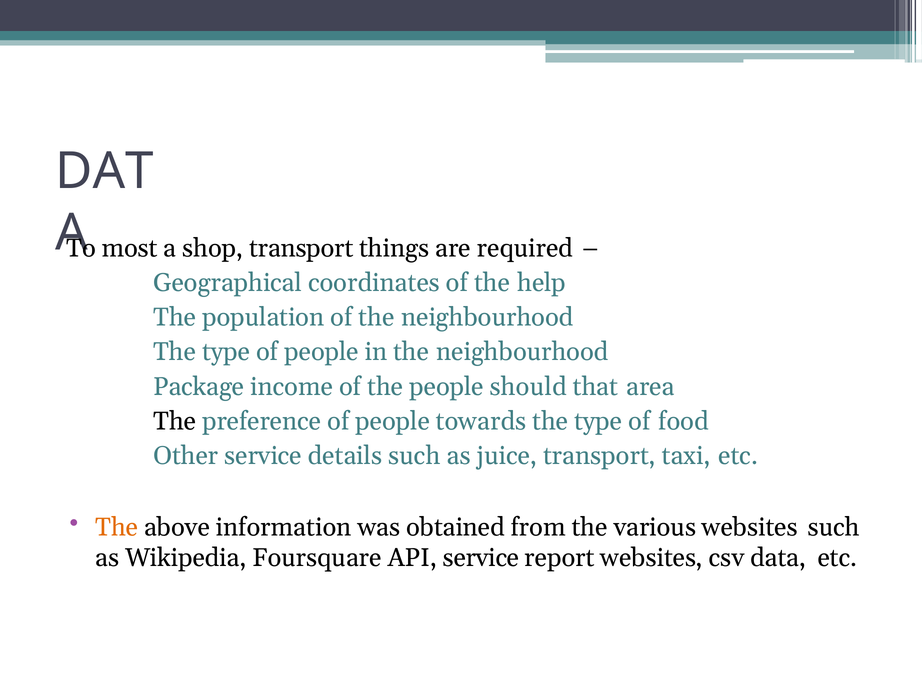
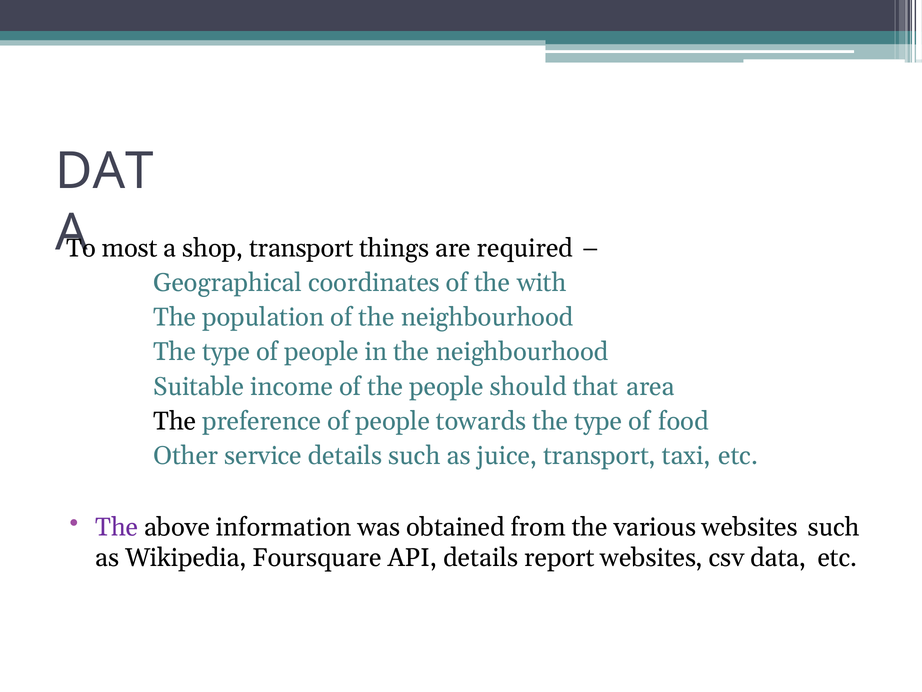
help: help -> with (542, 282)
Package: Package -> Suitable (199, 386)
The colour: orange -> purple (117, 527)
API service: service -> details (481, 558)
